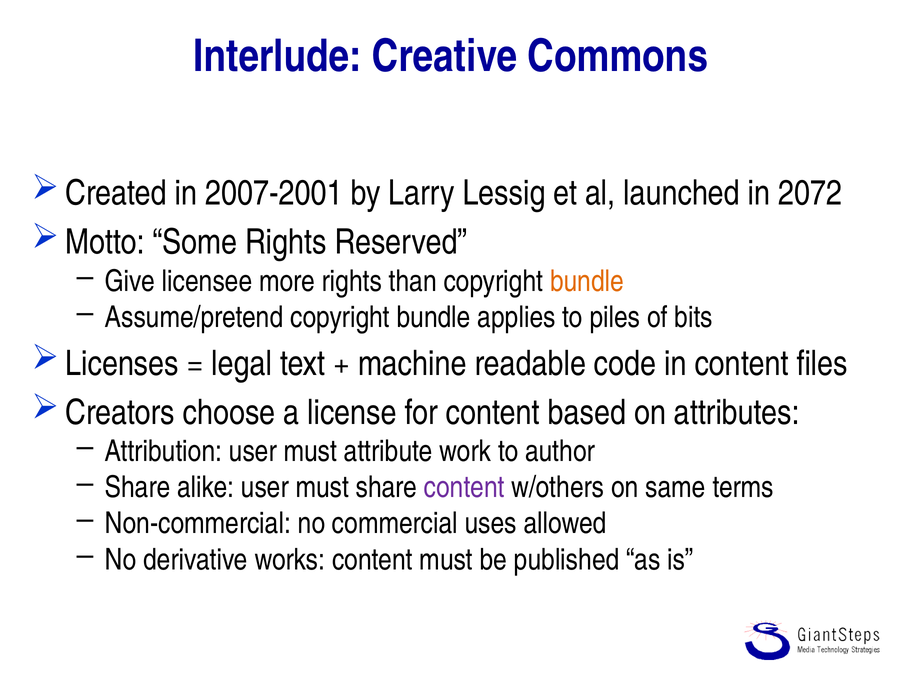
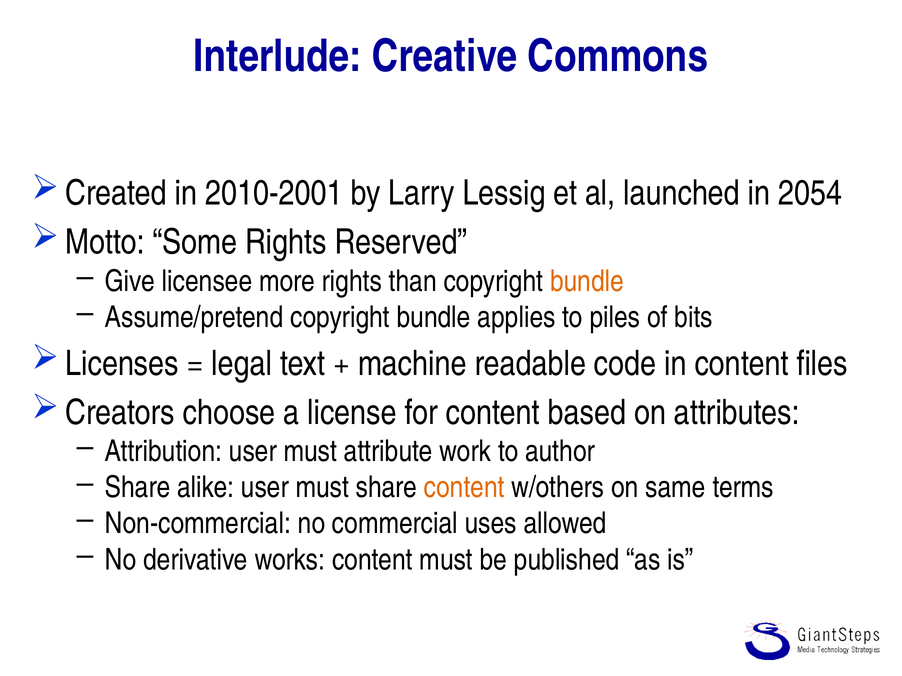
2007-2001: 2007-2001 -> 2010-2001 (274, 193)
2072: 2072 -> 2054 (810, 193)
content colour: purple -> orange (464, 488)
